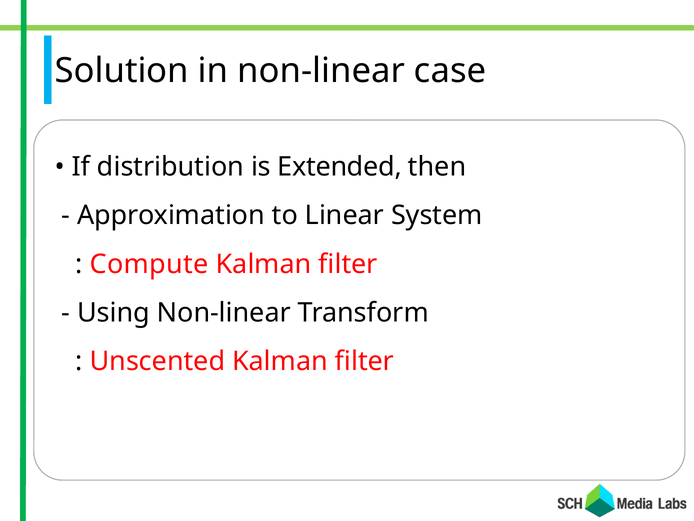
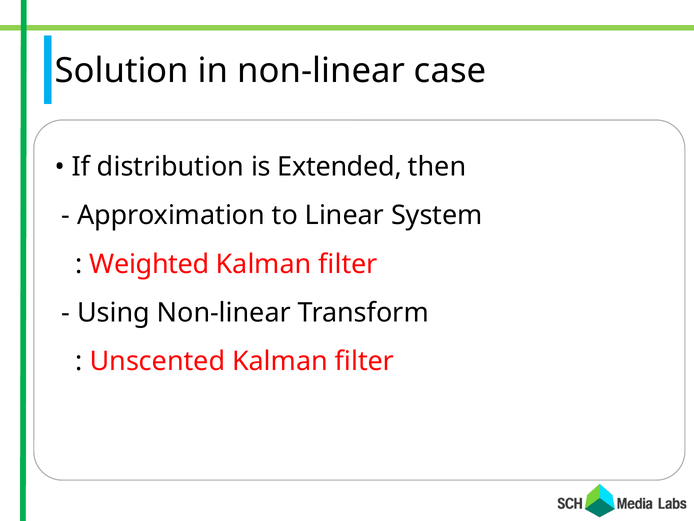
Compute: Compute -> Weighted (149, 264)
